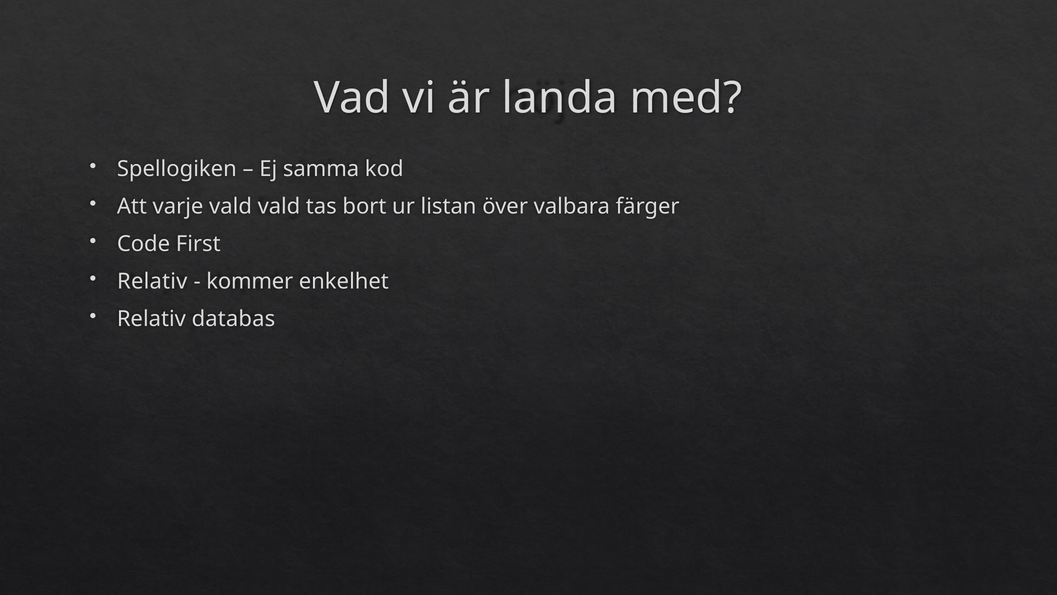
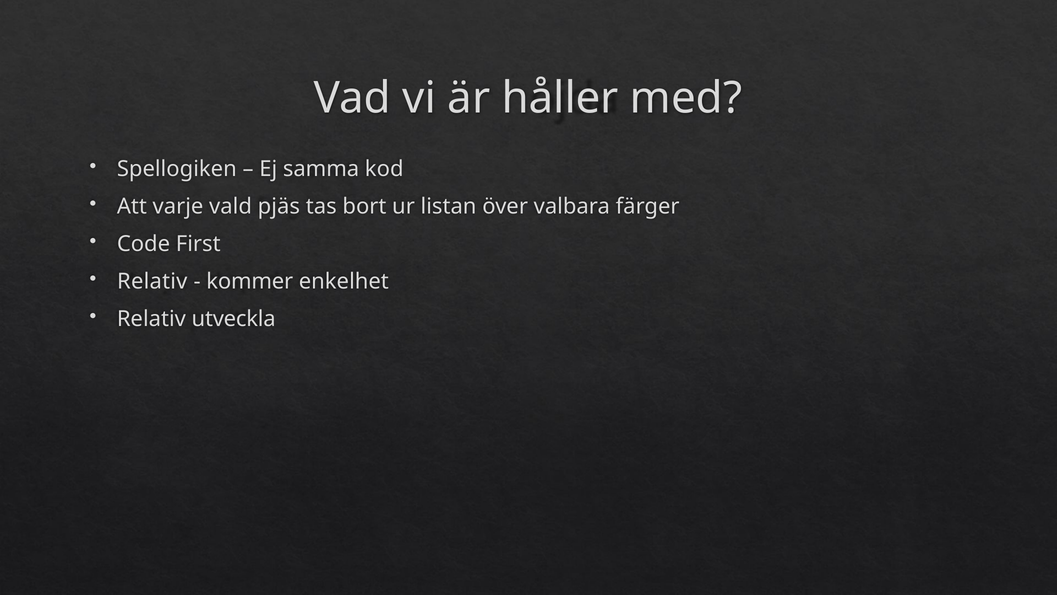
landa: landa -> håller (560, 98)
vald vald: vald -> pjäs (279, 206)
databas: databas -> utveckla (234, 319)
